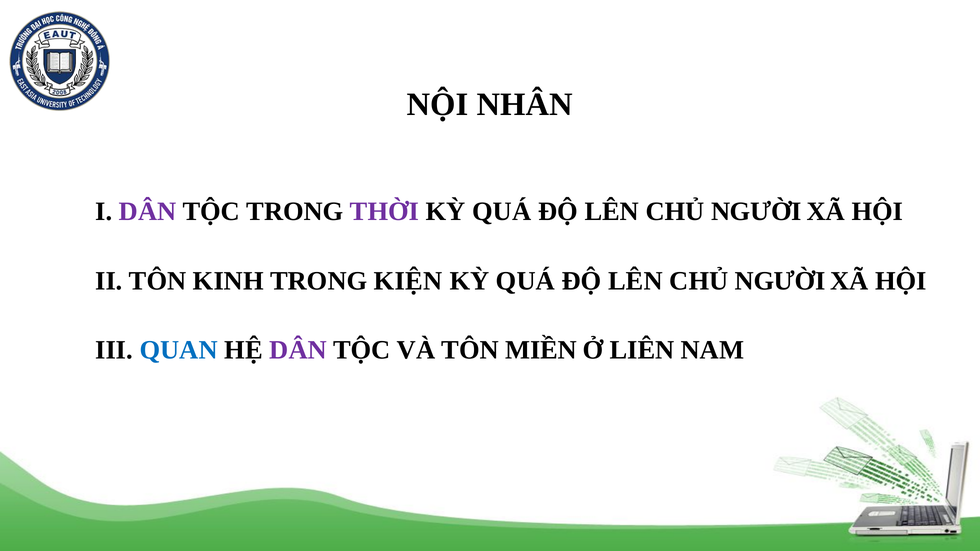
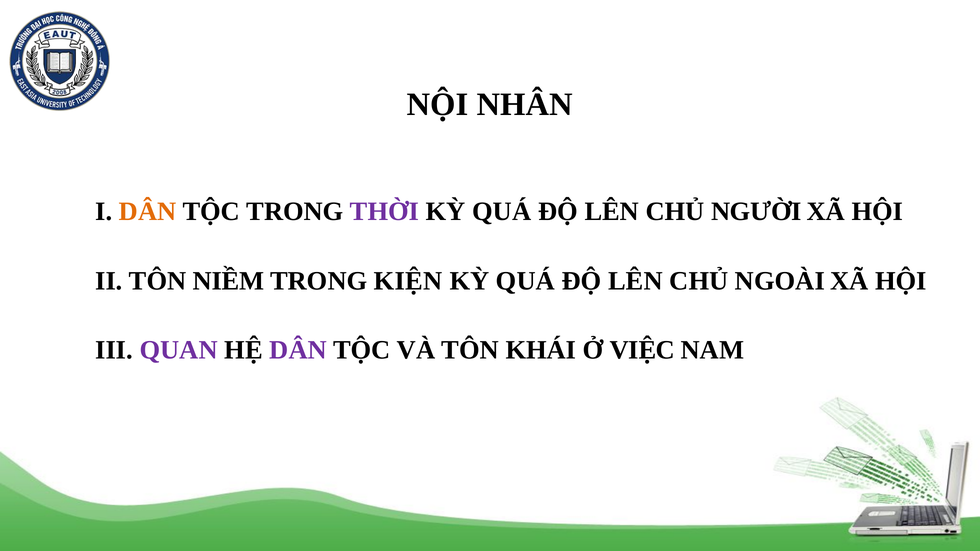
DÂN colour: purple -> orange (148, 212)
KINH: KINH -> NIỀM (228, 281)
NGƯỜI: NGƯỜI -> NGOÀI (780, 281)
QUAN colour: blue -> purple (179, 350)
MIỀN: MIỀN -> KHÁI (541, 350)
LIÊN: LIÊN -> VIỆC (642, 350)
